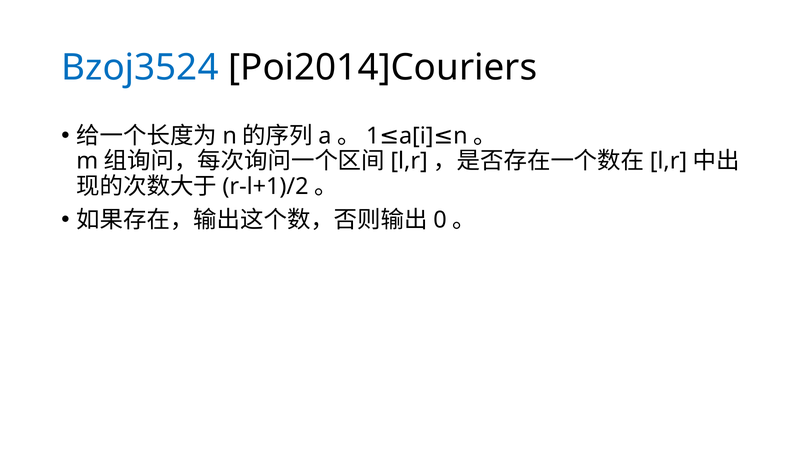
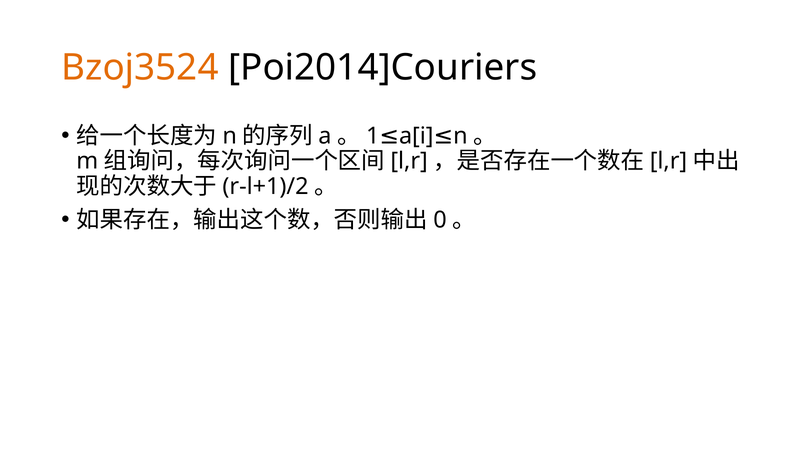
Bzoj3524 colour: blue -> orange (140, 68)
